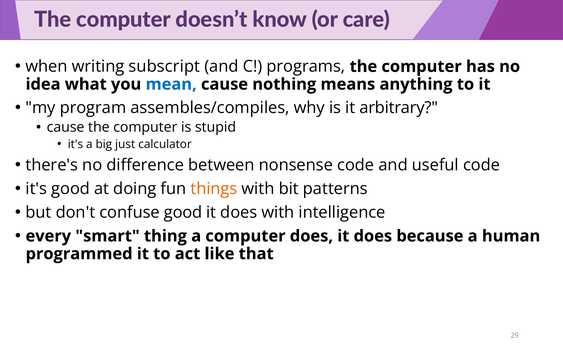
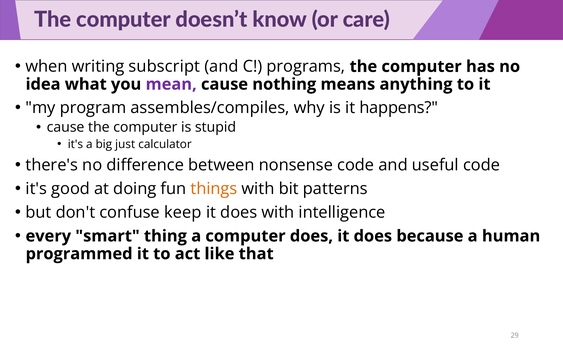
mean colour: blue -> purple (171, 84)
arbitrary: arbitrary -> happens (399, 108)
confuse good: good -> keep (183, 212)
